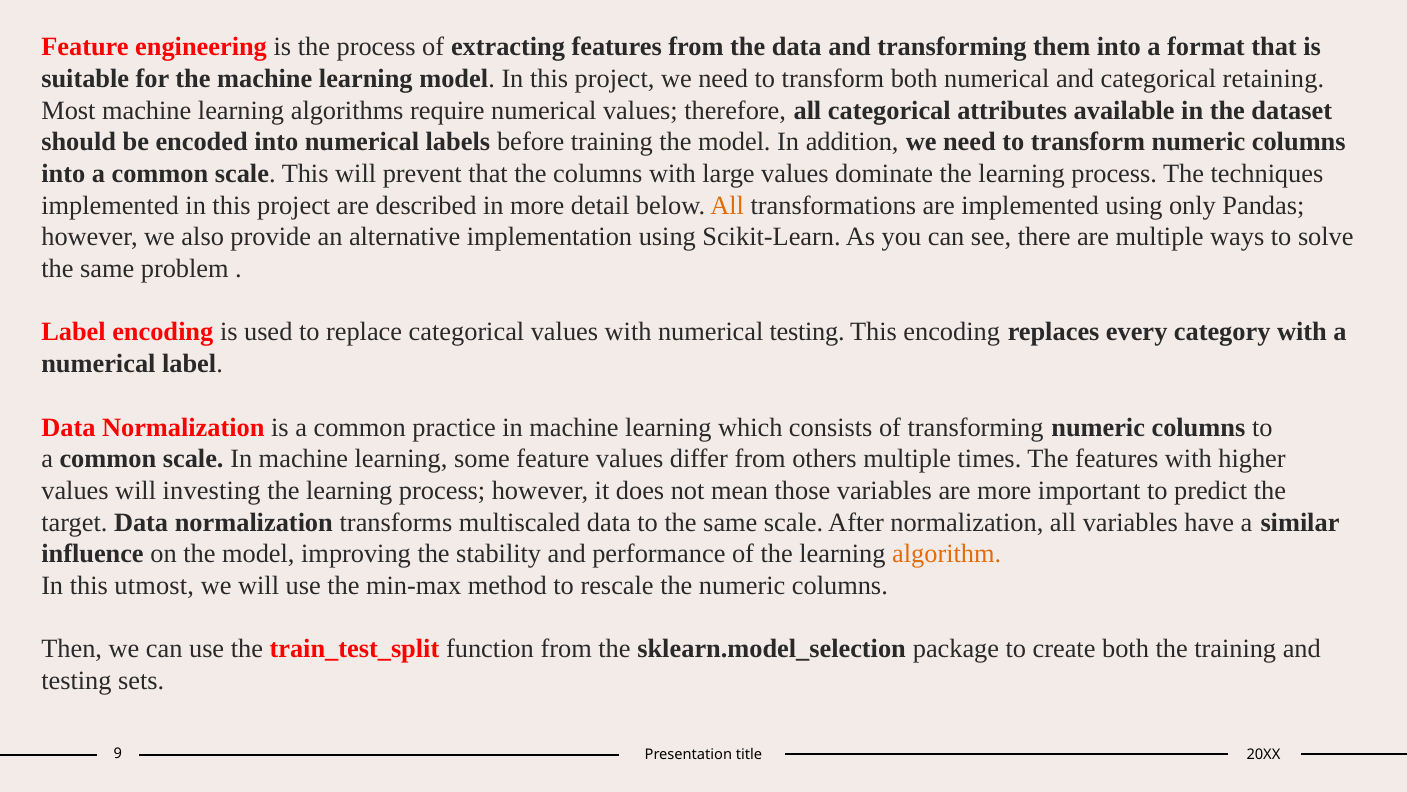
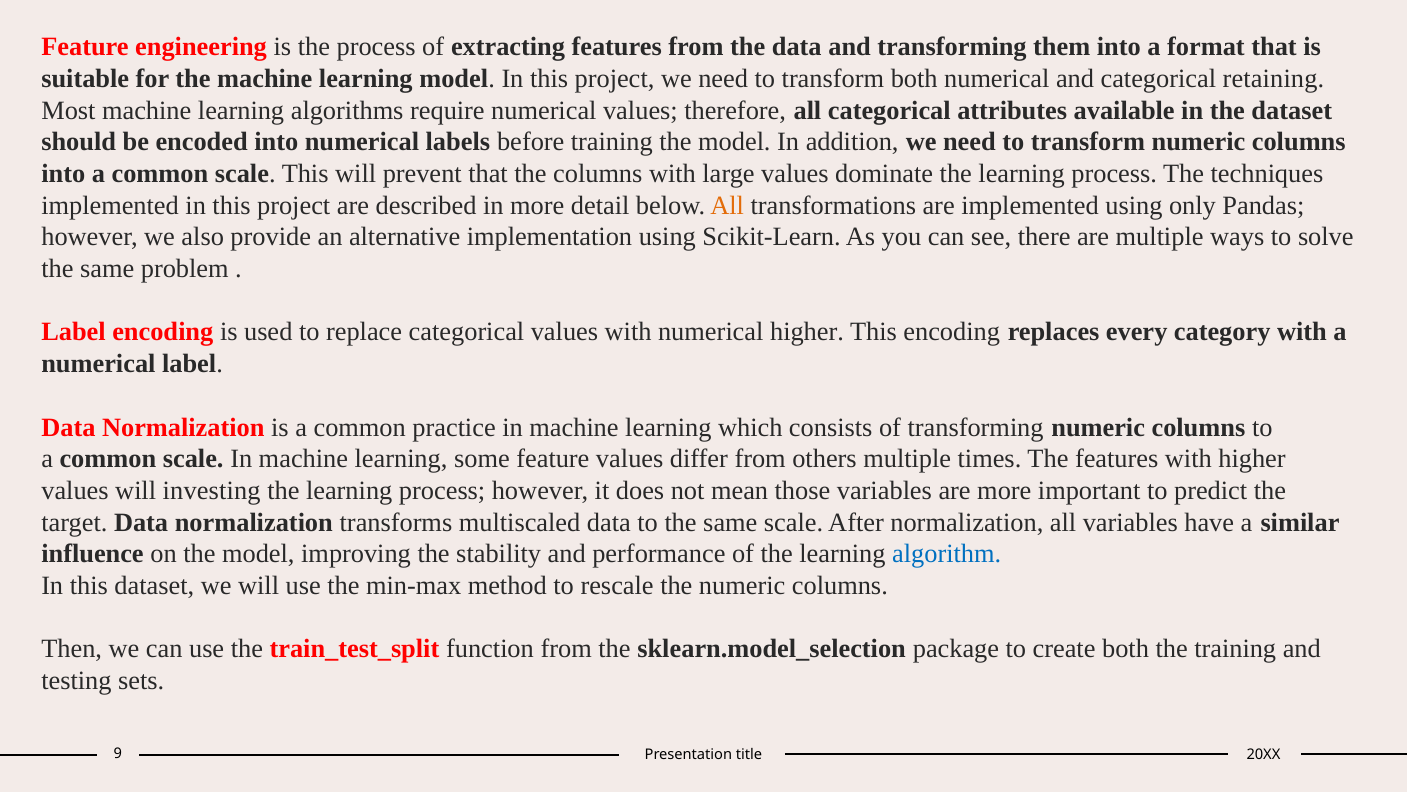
numerical testing: testing -> higher (807, 332)
algorithm colour: orange -> blue (947, 554)
this utmost: utmost -> dataset (154, 585)
